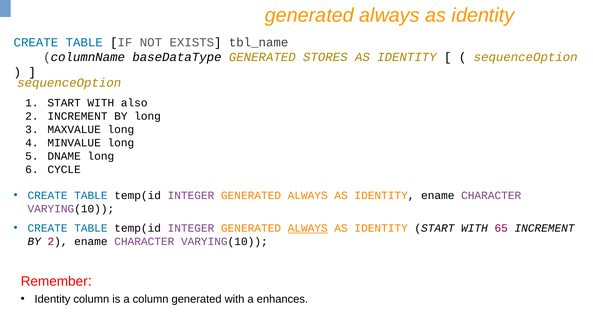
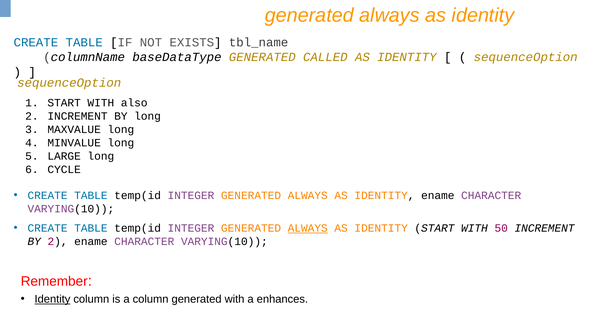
STORES: STORES -> CALLED (325, 57)
DNAME: DNAME -> LARGE (64, 156)
65: 65 -> 50 (501, 228)
Identity underline: none -> present (52, 299)
